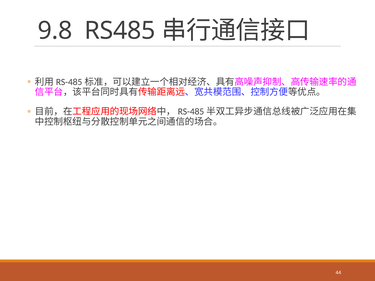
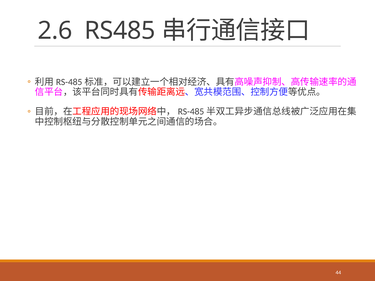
9.8: 9.8 -> 2.6 (55, 31)
